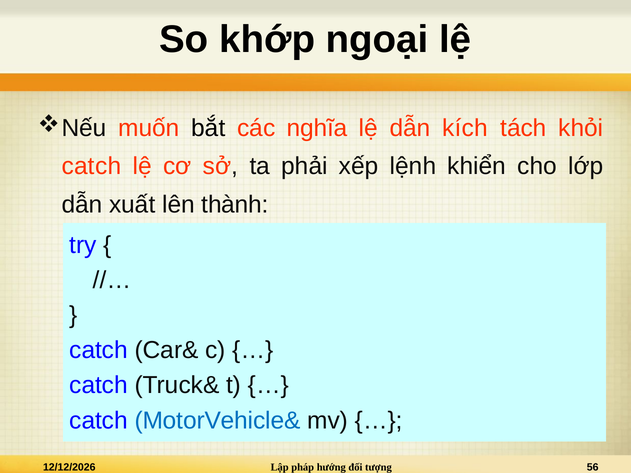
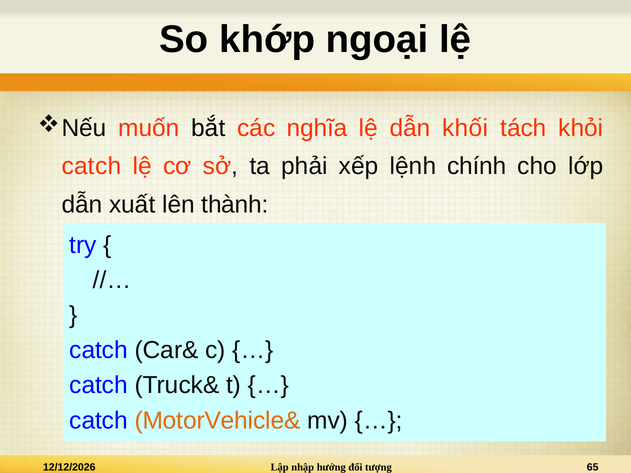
kích: kích -> khối (465, 128)
khiển: khiển -> chính (477, 166)
MotorVehicle& colour: blue -> orange (218, 421)
pháp: pháp -> nhập (303, 468)
56: 56 -> 65 (593, 468)
